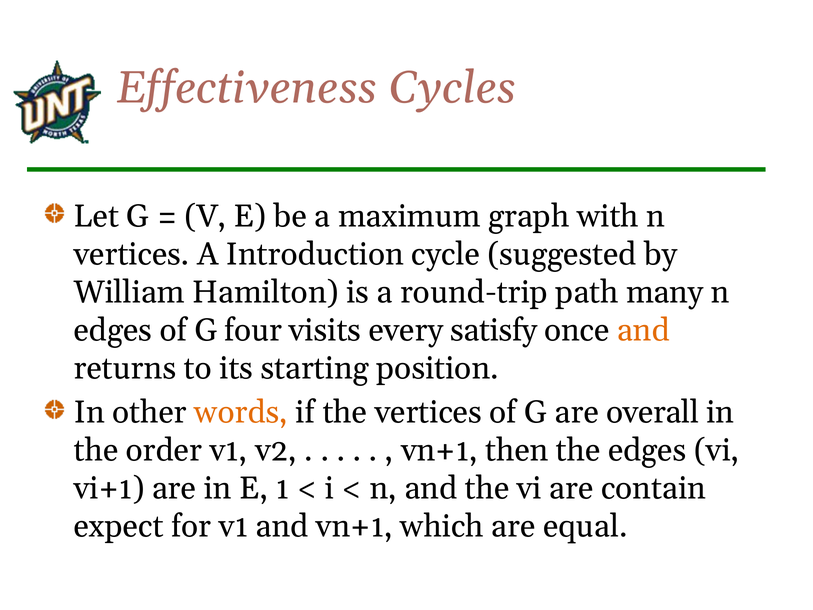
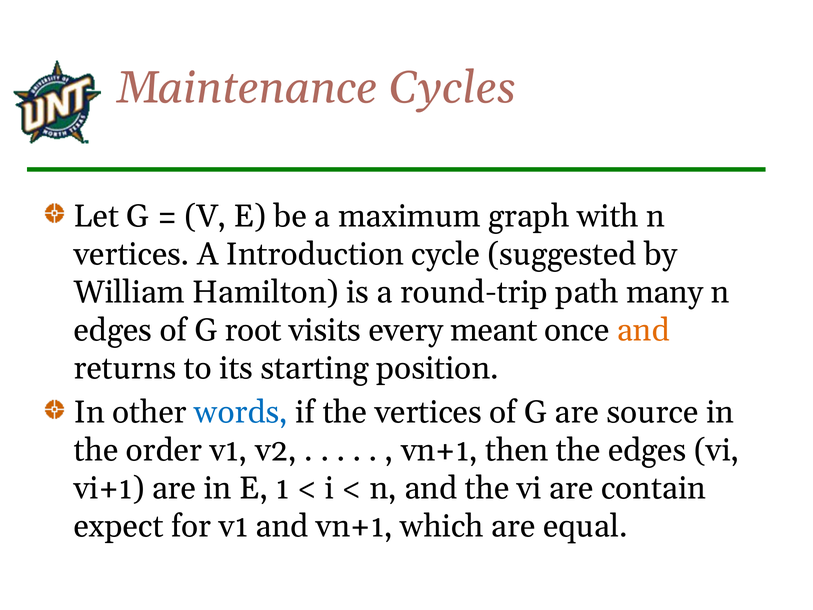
Effectiveness: Effectiveness -> Maintenance (247, 88)
four: four -> root (253, 330)
satisfy: satisfy -> meant (494, 330)
words colour: orange -> blue (241, 412)
overall: overall -> source (652, 412)
